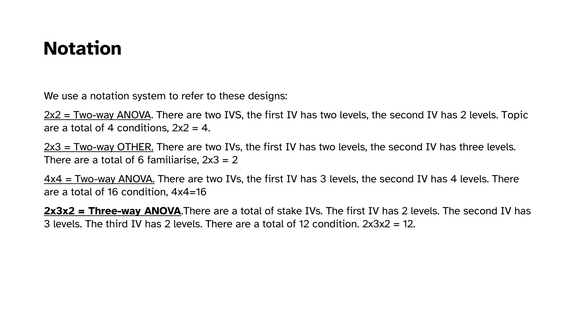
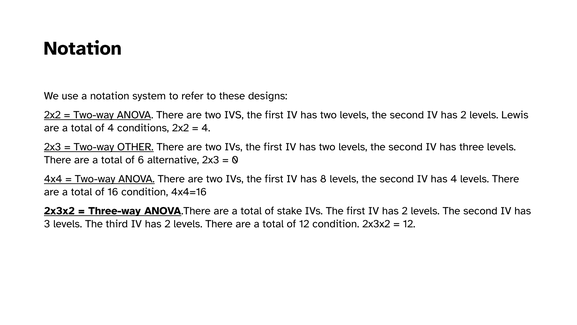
Topic: Topic -> Lewis (515, 115)
familiarise: familiarise -> alternative (173, 160)
2: 2 -> 0 (235, 160)
first IV has 3: 3 -> 8 (323, 179)
